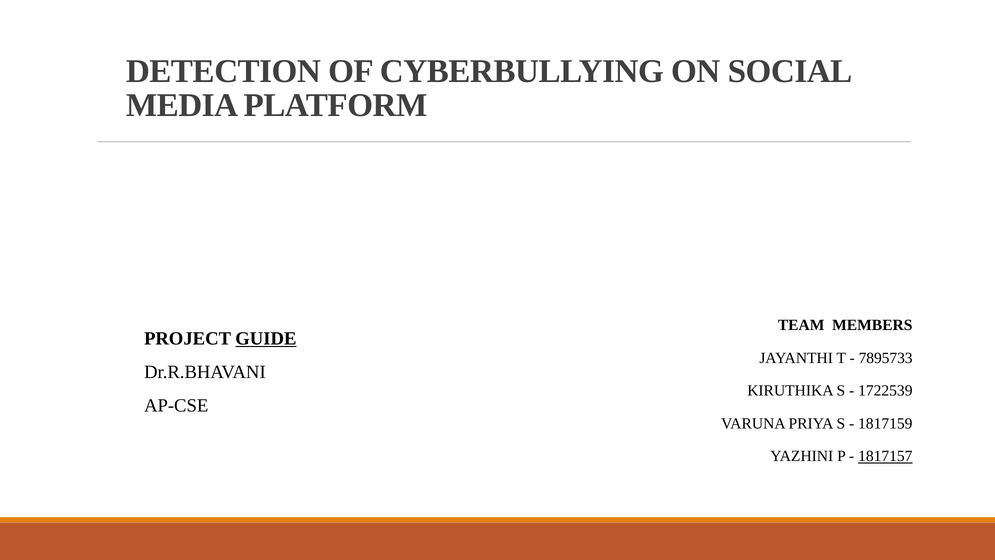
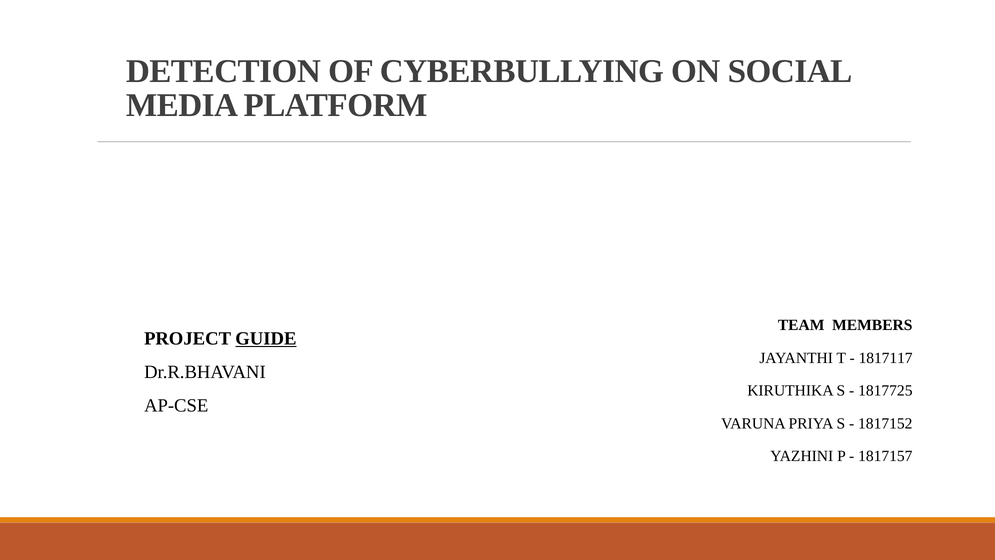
7895733: 7895733 -> 1817117 (886, 358)
1722539: 1722539 -> 1817725 (885, 391)
1817159: 1817159 -> 1817152 (885, 423)
1817157 underline: present -> none (885, 456)
